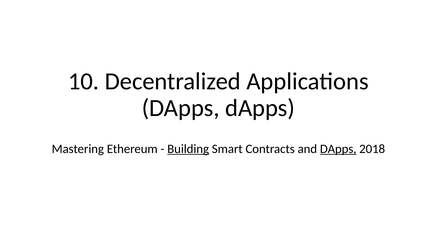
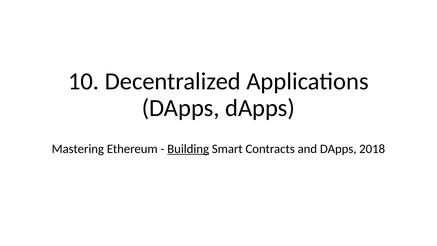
DApps underline: present -> none (338, 149)
